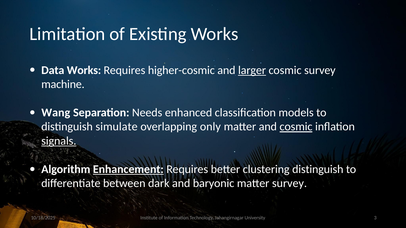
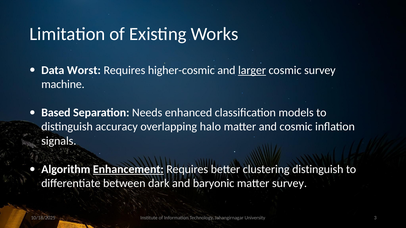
Data Works: Works -> Worst (84, 70)
Wang: Wang -> Based (56, 113)
simulate: simulate -> accuracy (117, 127)
only: only -> halo (210, 127)
cosmic underline: present -> none (296, 127)
signals underline: present -> none (59, 141)
